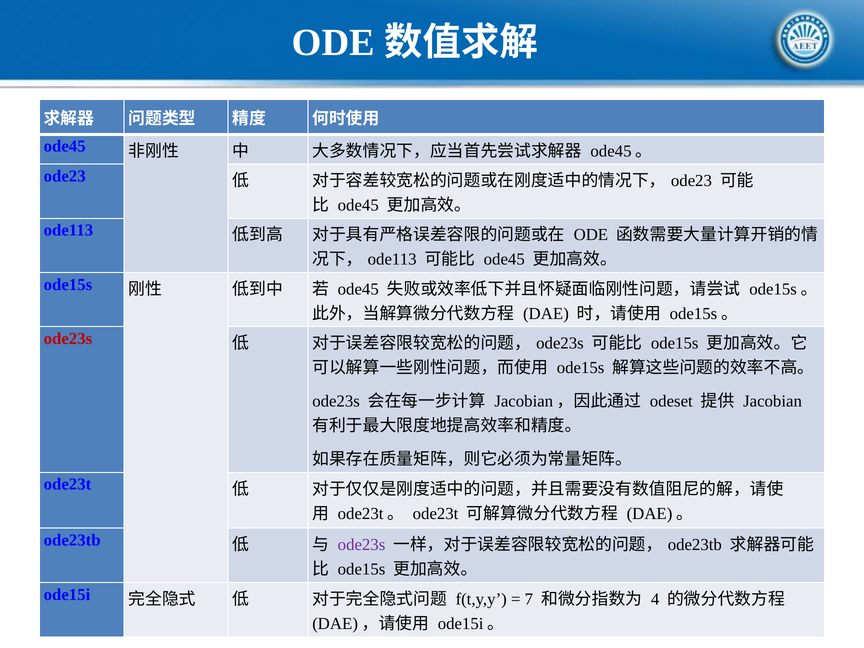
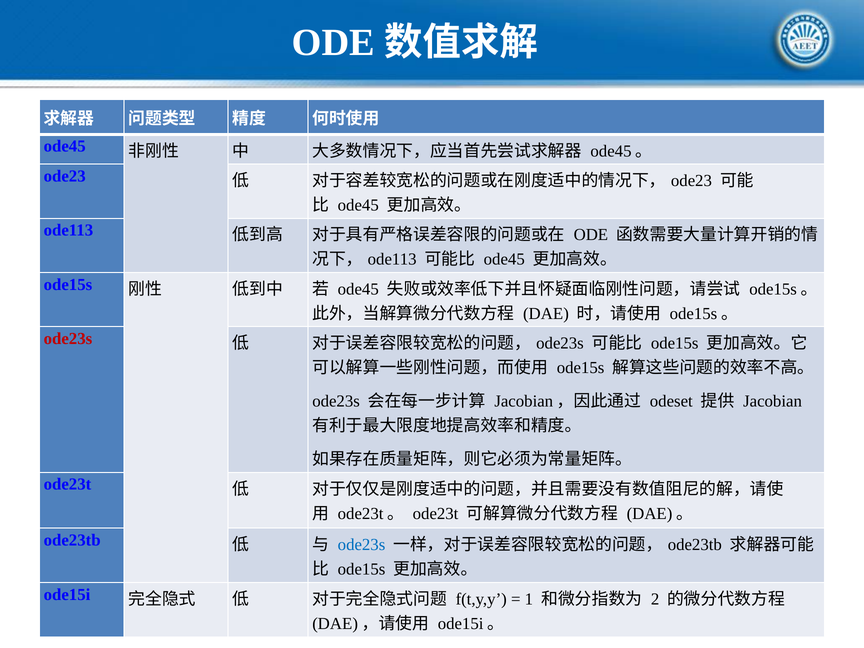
ode23s colour: purple -> blue (362, 545)
7: 7 -> 1 (529, 599)
4: 4 -> 2 (655, 599)
